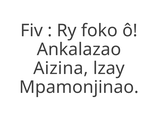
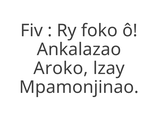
Aizina: Aizina -> Aroko (61, 69)
